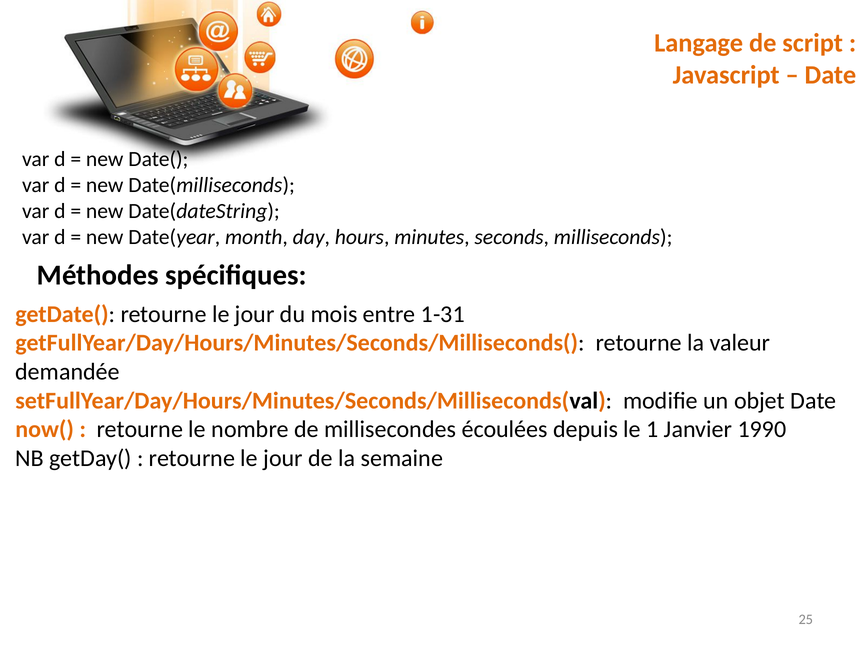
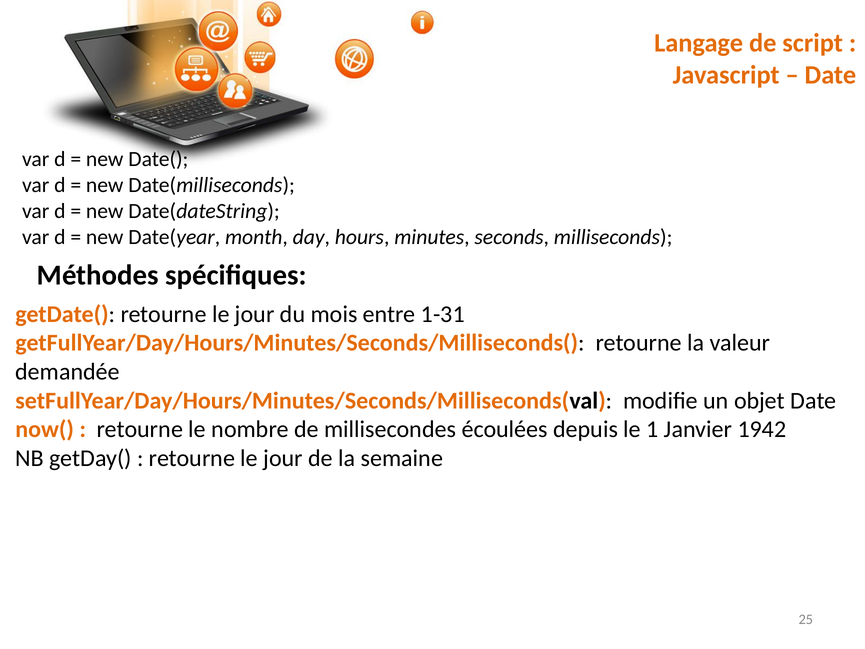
1990: 1990 -> 1942 (762, 429)
